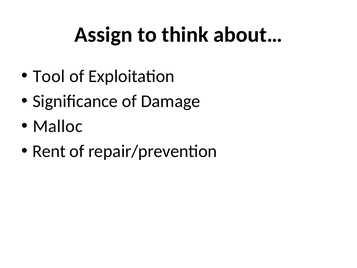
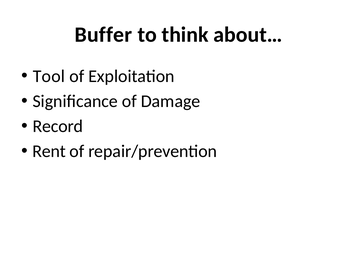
Assign: Assign -> Buffer (103, 35)
Malloc: Malloc -> Record (58, 126)
